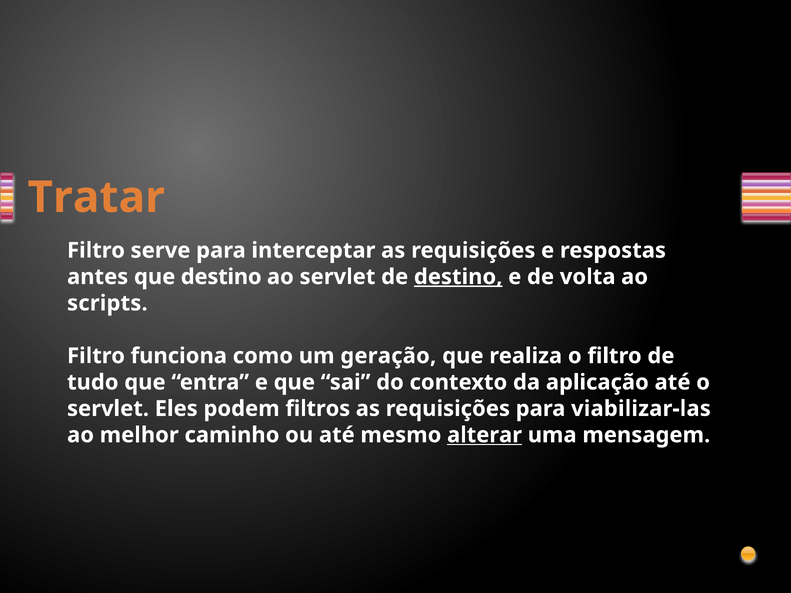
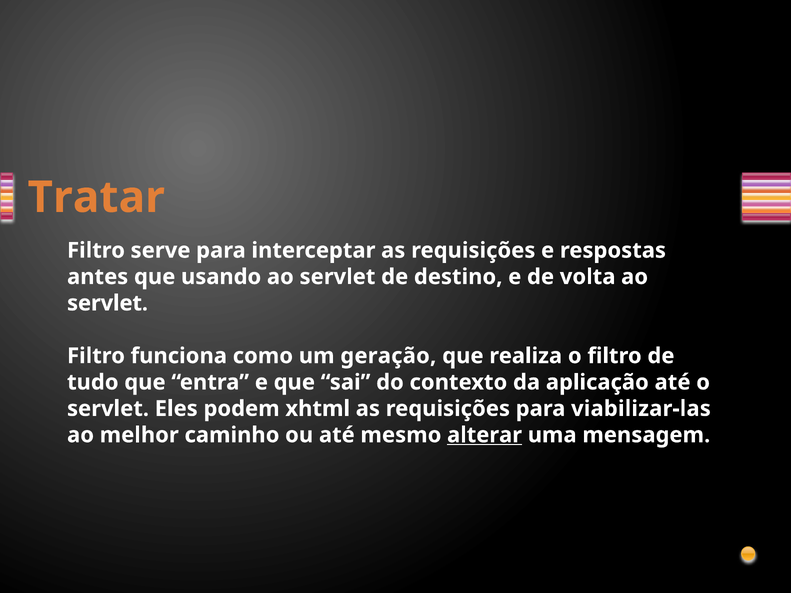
que destino: destino -> usando (221, 277)
destino underline: present -> none (458, 277)
scripts: scripts -> servlet (108, 303)
filtros: filtros -> xhtml (318, 409)
